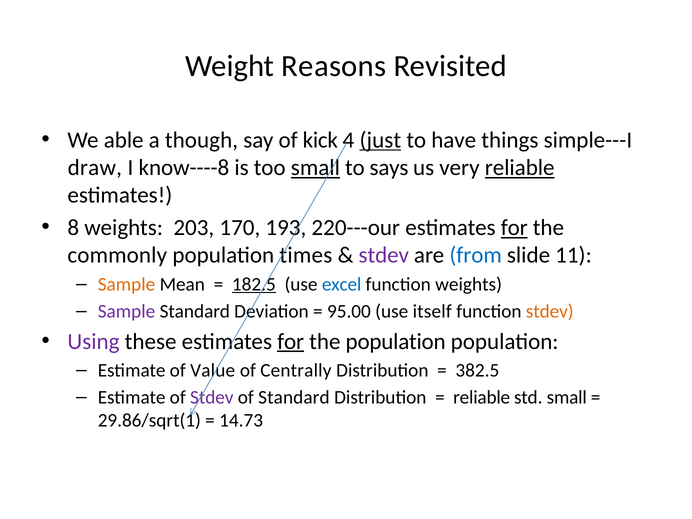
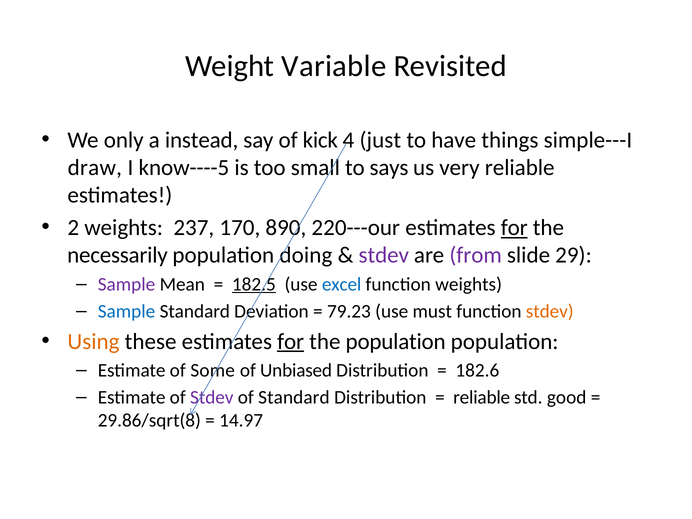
Reasons: Reasons -> Variable (334, 66)
able: able -> only (124, 140)
though: though -> instead (202, 140)
just underline: present -> none (380, 140)
know----8: know----8 -> know----5 (184, 168)
small underline: present -> none (315, 168)
reliable underline: present -> none (520, 168)
8: 8 -> 2 (73, 228)
203: 203 -> 237 (194, 228)
193: 193 -> 890 (286, 228)
commonly: commonly -> necessarily (117, 255)
times: times -> doing (306, 255)
from colour: blue -> purple (476, 255)
11: 11 -> 29 (574, 255)
Sample colour: orange -> purple (127, 284)
Sample colour: purple -> blue (127, 311)
95.00: 95.00 -> 79.23 (349, 311)
itself: itself -> must (432, 311)
Using colour: purple -> orange (93, 342)
Value: Value -> Some (213, 370)
Centrally: Centrally -> Unbiased (296, 370)
382.5: 382.5 -> 182.6 (477, 370)
std small: small -> good (567, 397)
29.86/sqrt(1: 29.86/sqrt(1 -> 29.86/sqrt(8 (149, 421)
14.73: 14.73 -> 14.97 (241, 421)
